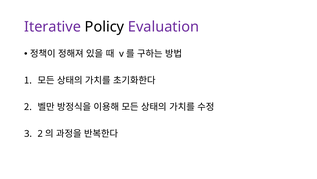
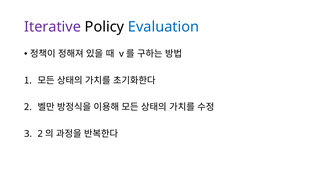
Evaluation colour: purple -> blue (164, 27)
